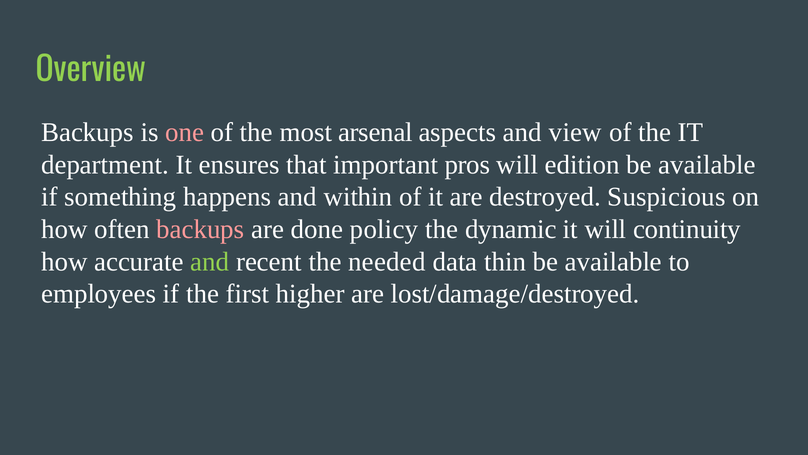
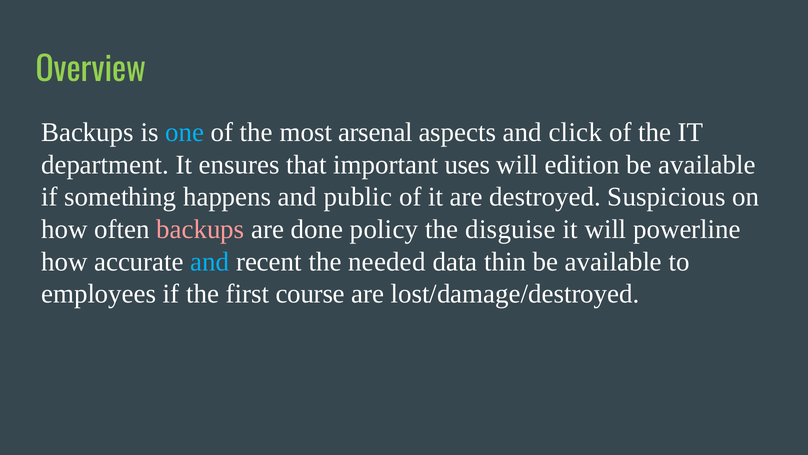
one colour: pink -> light blue (185, 132)
view: view -> click (575, 132)
pros: pros -> uses (467, 164)
within: within -> public (358, 197)
dynamic: dynamic -> disguise (510, 229)
continuity: continuity -> powerline (687, 229)
and colour: light green -> light blue (210, 261)
higher: higher -> course (310, 294)
